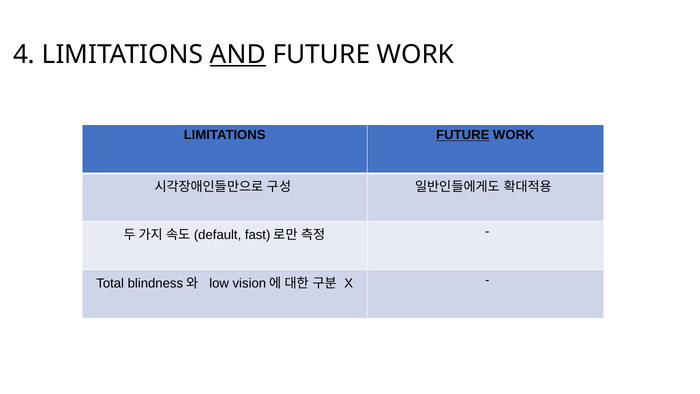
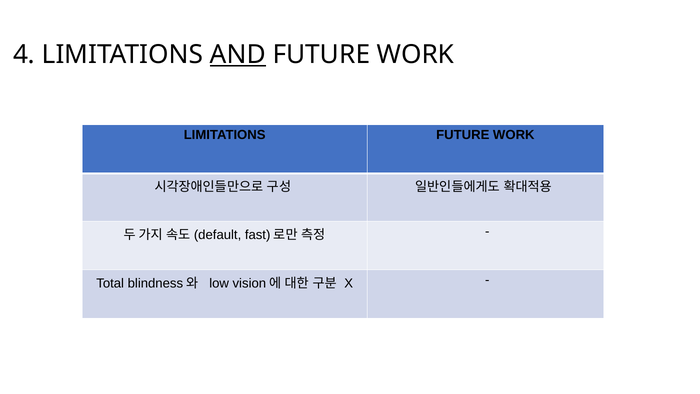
FUTURE underline: present -> none (463, 135)
